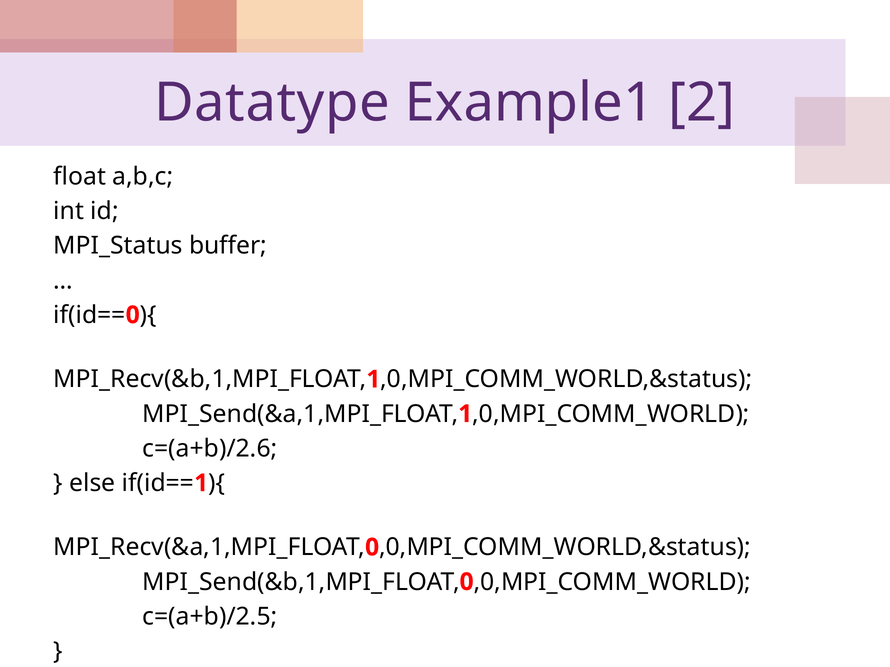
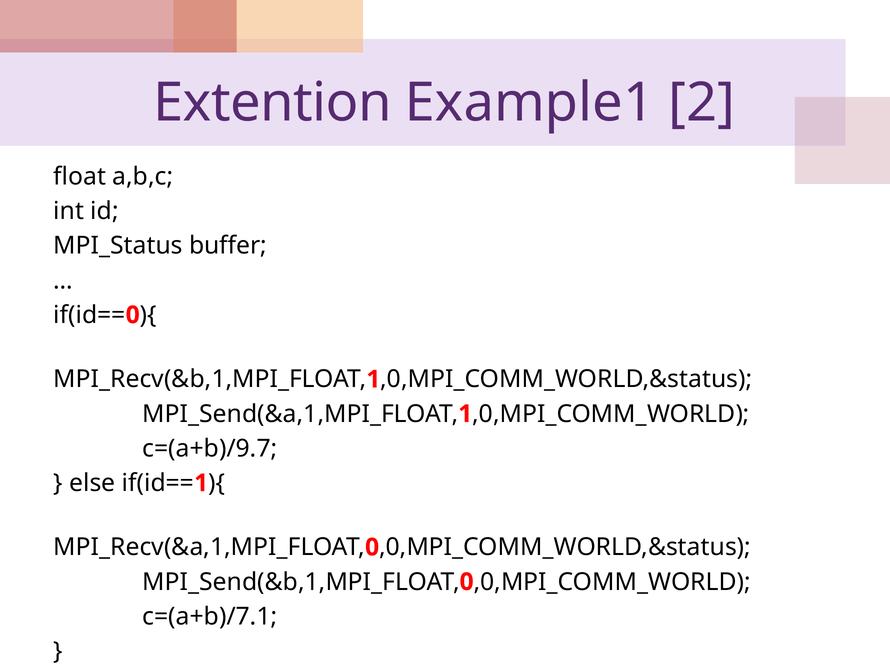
Datatype: Datatype -> Extention (273, 103)
c=(a+b)/2.6: c=(a+b)/2.6 -> c=(a+b)/9.7 (210, 449)
c=(a+b)/2.5: c=(a+b)/2.5 -> c=(a+b)/7.1 (210, 617)
